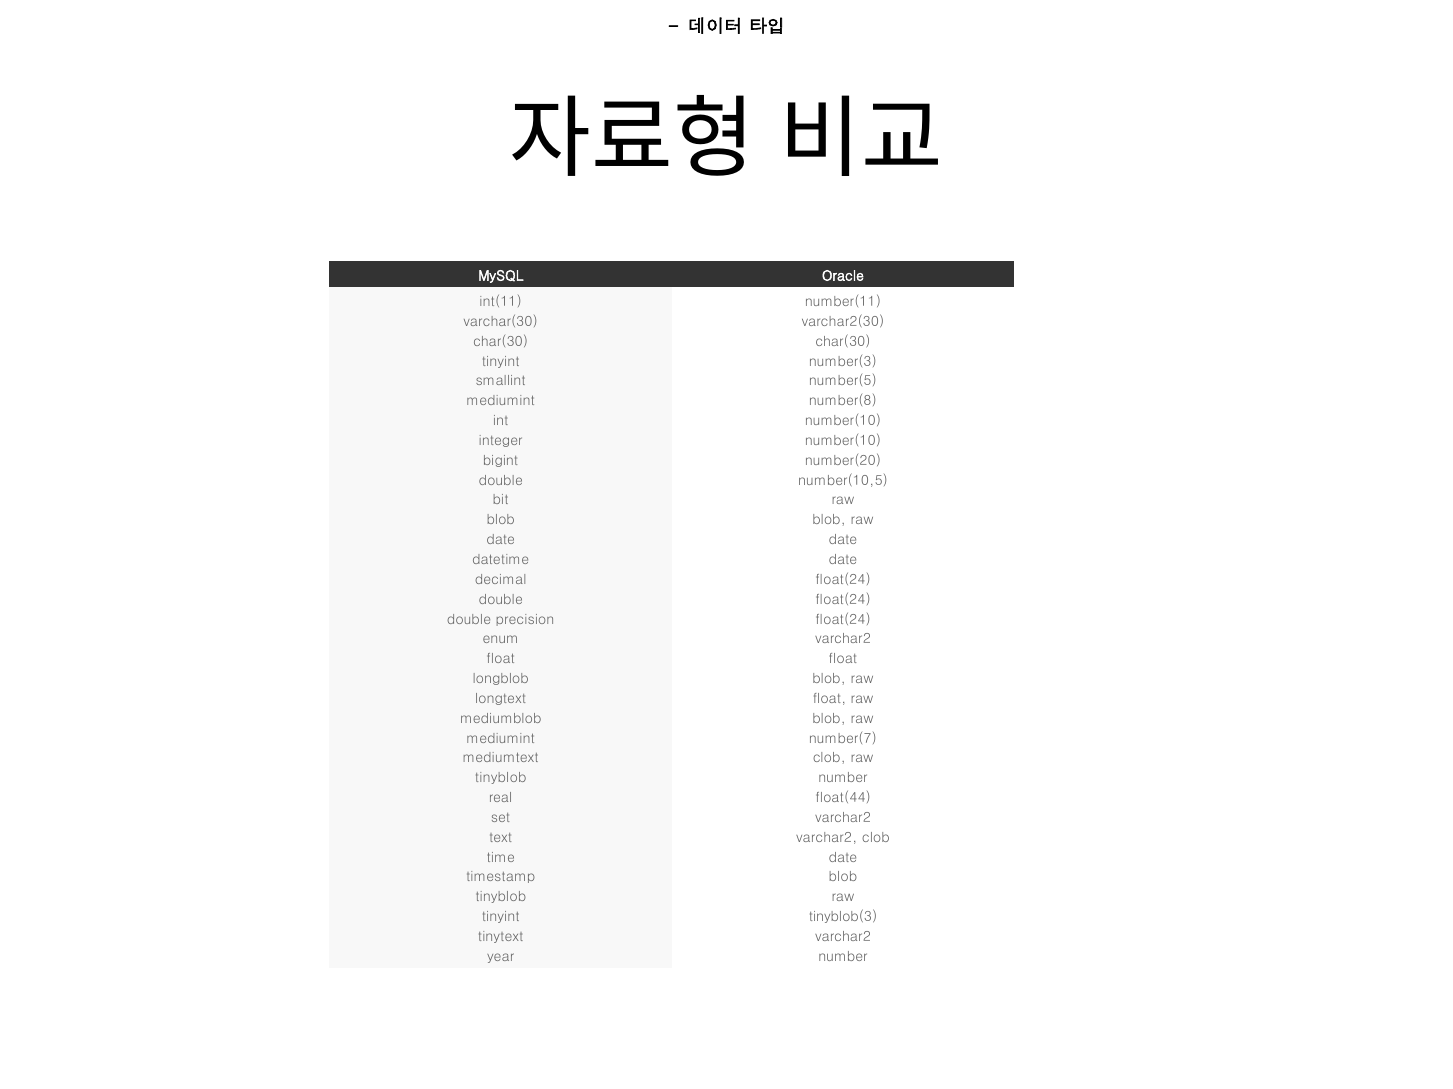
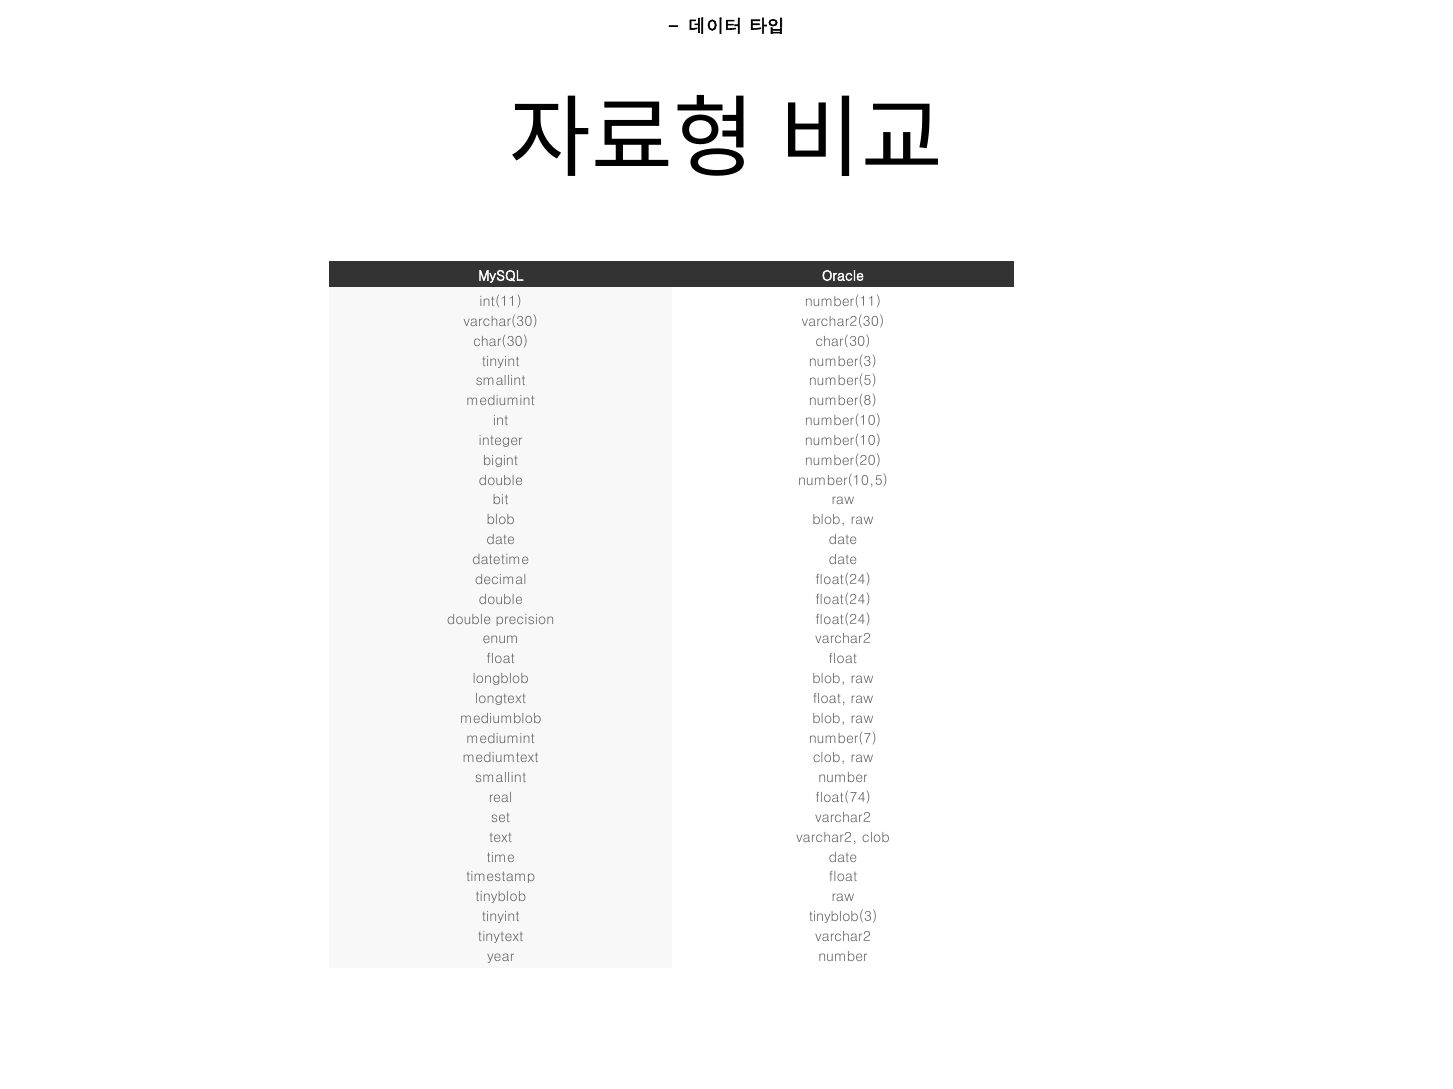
tinyblob: tinyblob -> smallint (501, 779)
float(44: float(44 -> float(74 (843, 798)
blob: blob -> float (843, 878)
